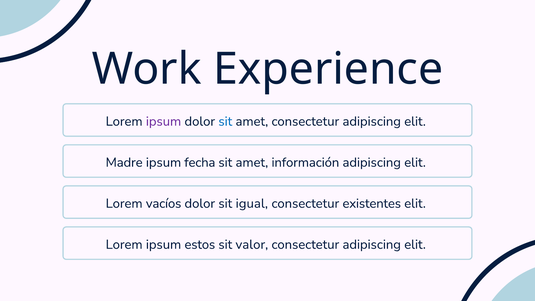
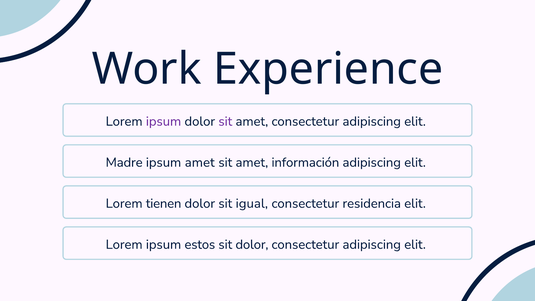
sit colour: blue -> purple (225, 121)
ipsum fecha: fecha -> amet (200, 162)
vacíos: vacíos -> tienen (164, 203)
existentes: existentes -> residencia (372, 203)
sit valor: valor -> dolor (252, 244)
